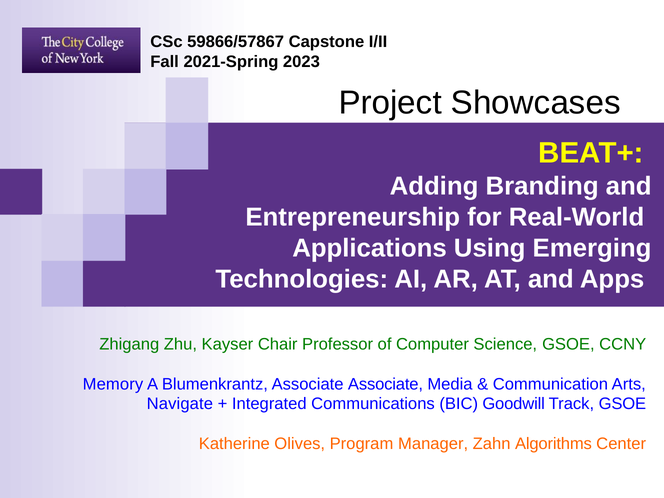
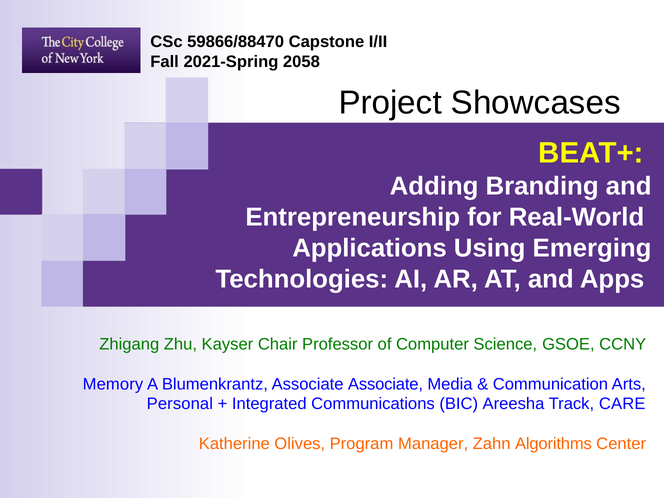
59866/57867: 59866/57867 -> 59866/88470 (236, 42)
2023: 2023 -> 2058 (301, 62)
Navigate: Navigate -> Personal (180, 404)
Goodwill: Goodwill -> Areesha (514, 404)
Track GSOE: GSOE -> CARE (622, 404)
